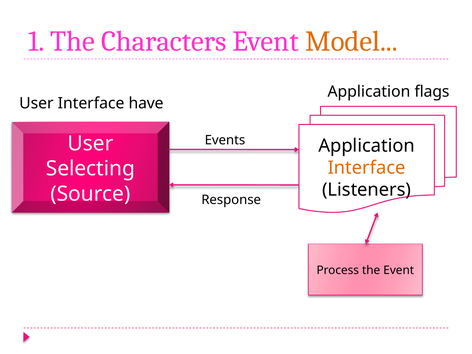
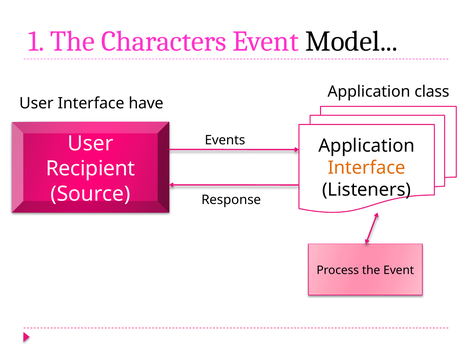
Model colour: orange -> black (351, 41)
flags: flags -> class (432, 92)
Selecting: Selecting -> Recipient (90, 169)
